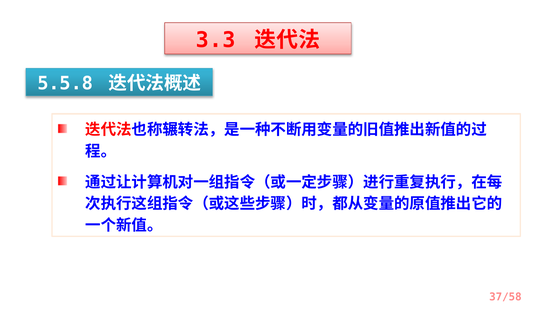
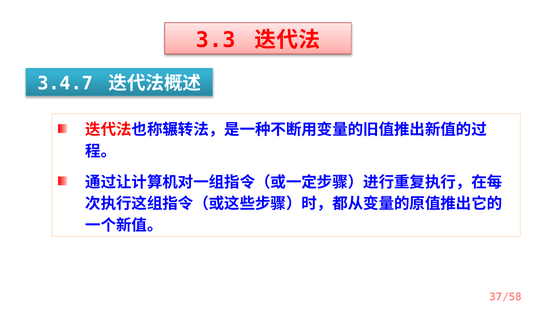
5.5.8: 5.5.8 -> 3.4.7 (65, 83)
